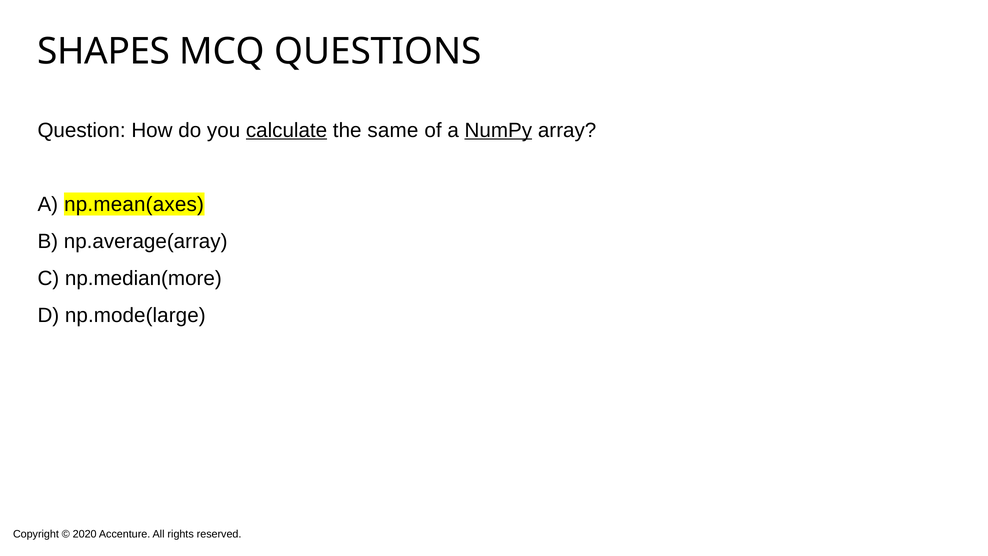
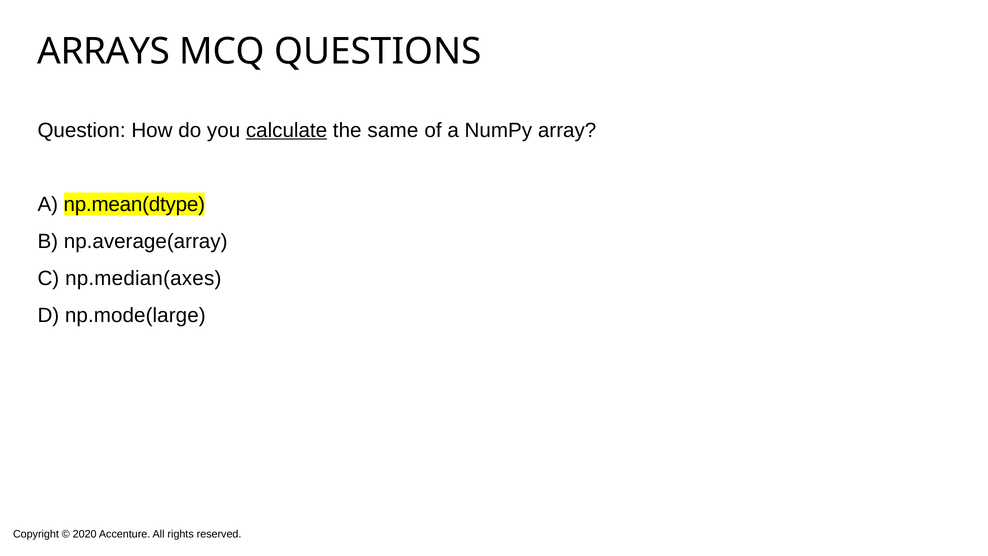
SHAPES: SHAPES -> ARRAYS (104, 51)
NumPy underline: present -> none (498, 130)
np.mean(axes: np.mean(axes -> np.mean(dtype (134, 204)
np.median(more: np.median(more -> np.median(axes (143, 278)
